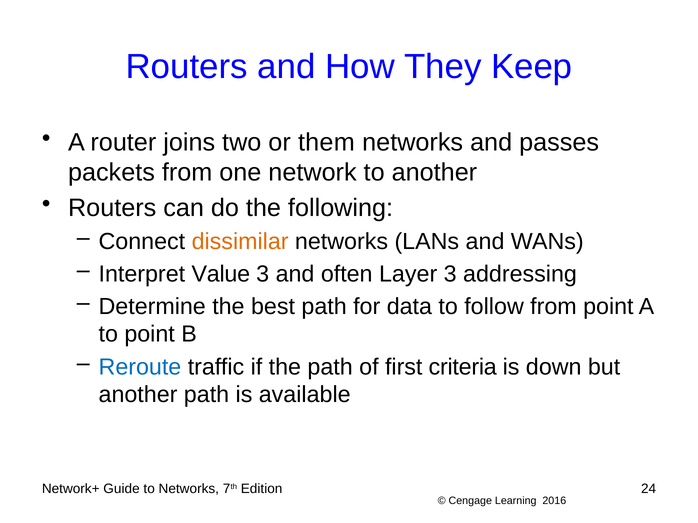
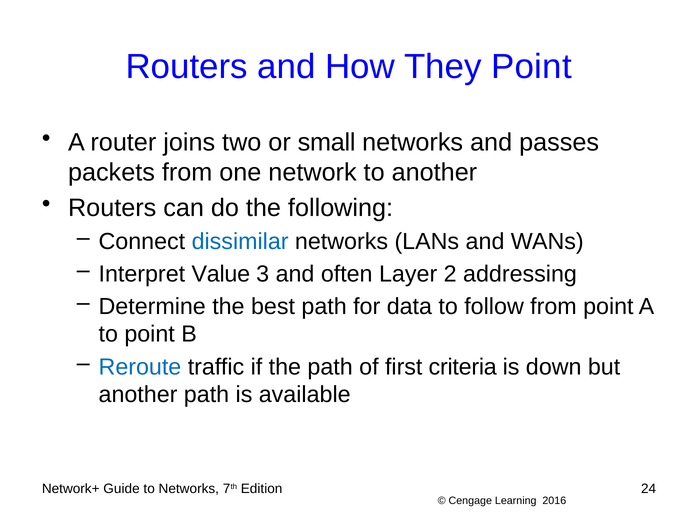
They Keep: Keep -> Point (532, 67)
them: them -> small (327, 143)
dissimilar colour: orange -> blue (240, 242)
Layer 3: 3 -> 2 (450, 274)
